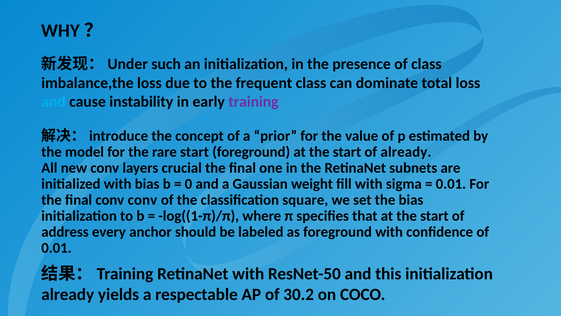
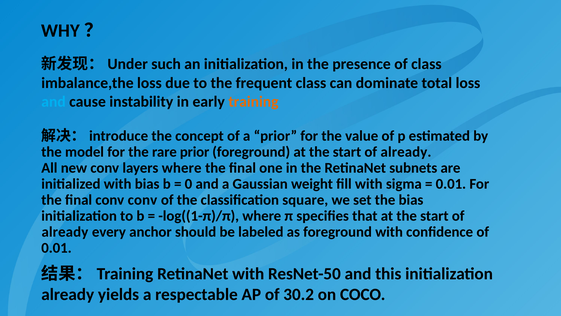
training colour: purple -> orange (253, 101)
rare start: start -> prior (195, 152)
layers crucial: crucial -> where (182, 168)
address: address -> already (65, 232)
